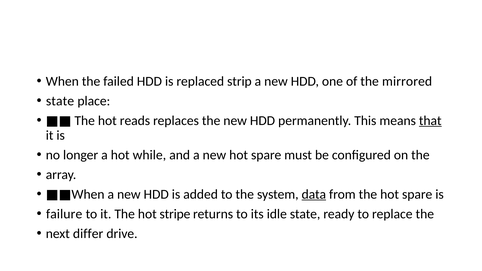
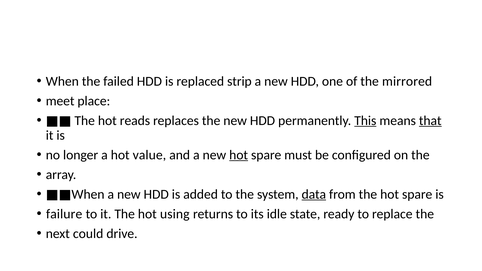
state: state -> meet (60, 101)
This underline: none -> present (365, 121)
while: while -> value (149, 155)
hot underline: none -> present (239, 155)
stripe: stripe -> using (175, 214)
differ: differ -> could (88, 234)
